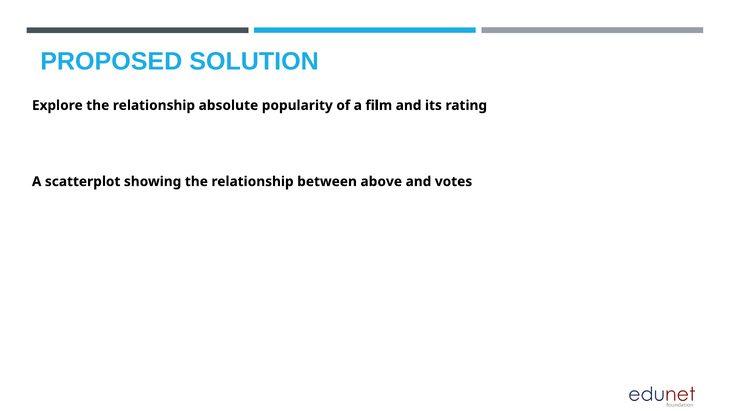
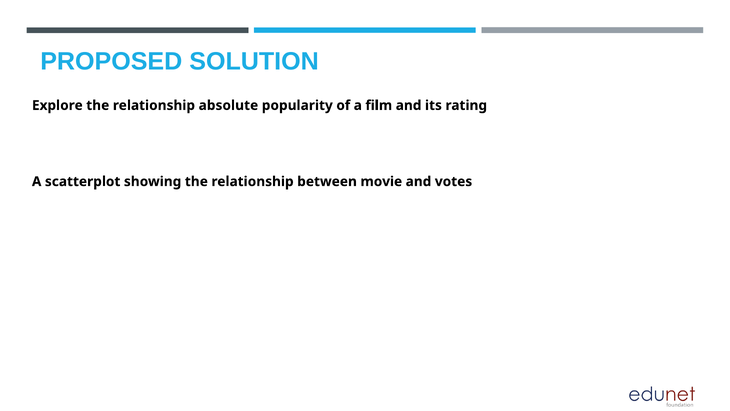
above: above -> movie (381, 181)
